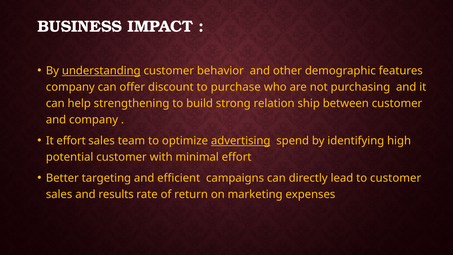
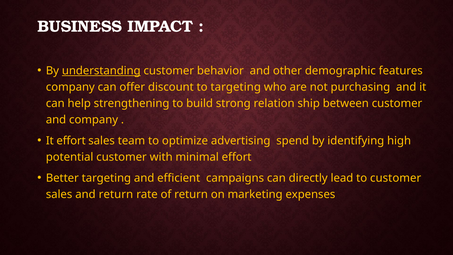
to purchase: purchase -> targeting (236, 87)
advertising underline: present -> none (241, 141)
and results: results -> return (116, 194)
